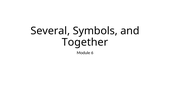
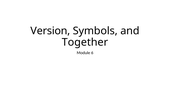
Several: Several -> Version (50, 31)
